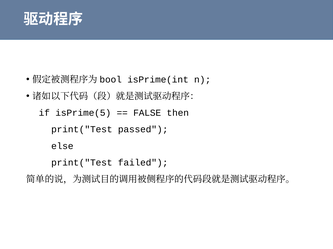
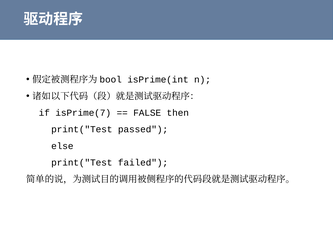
isPrime(5: isPrime(5 -> isPrime(7 (83, 113)
